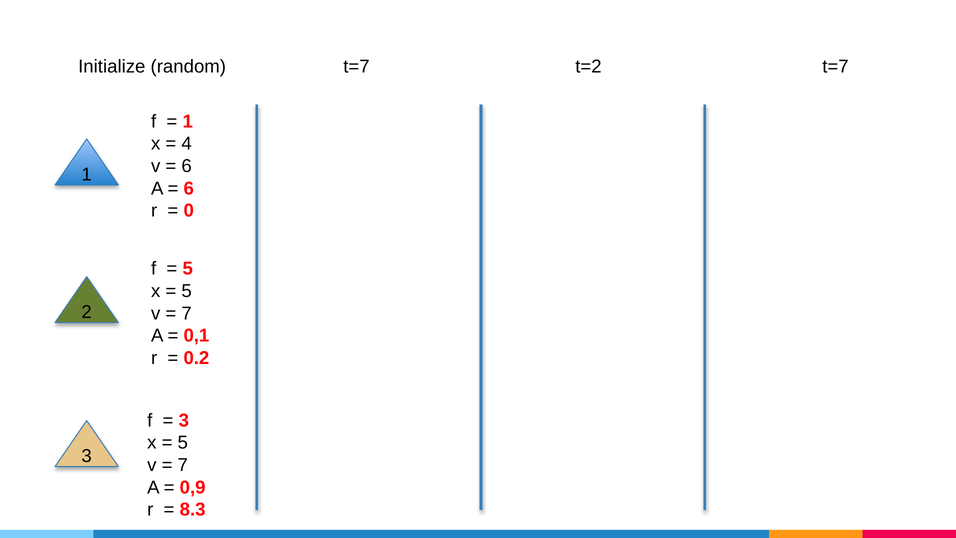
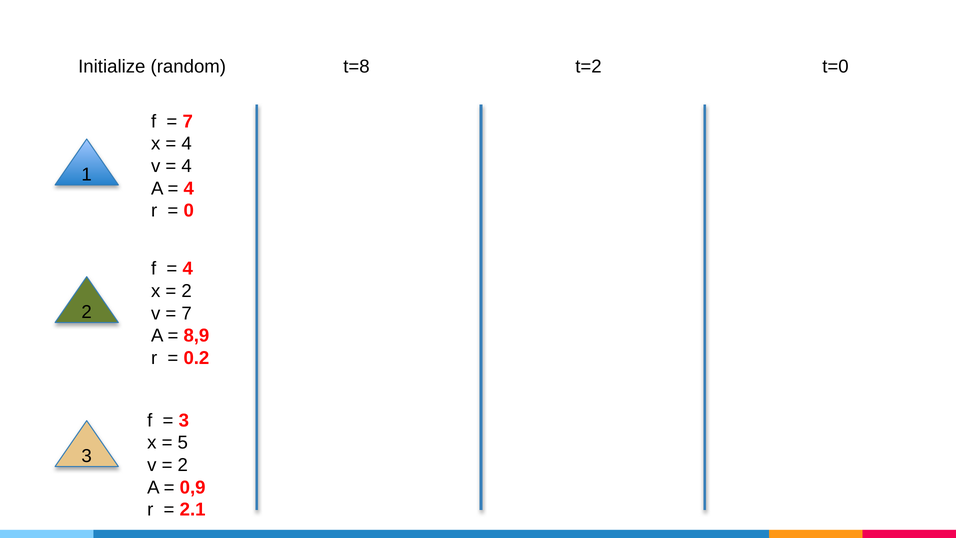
random t=7: t=7 -> t=8 (356, 67)
t=2 t=7: t=7 -> t=0 (835, 67)
1: 1 -> 7 (188, 121)
6: 6 -> 4 (187, 166)
6: 6 -> 4 (189, 188)
5: 5 -> 4 (188, 269)
5: 5 -> 2 (187, 291)
0,1: 0,1 -> 8,9 (196, 336)
7: 7 -> 2 (183, 465)
8.3: 8.3 -> 2.1 (193, 510)
